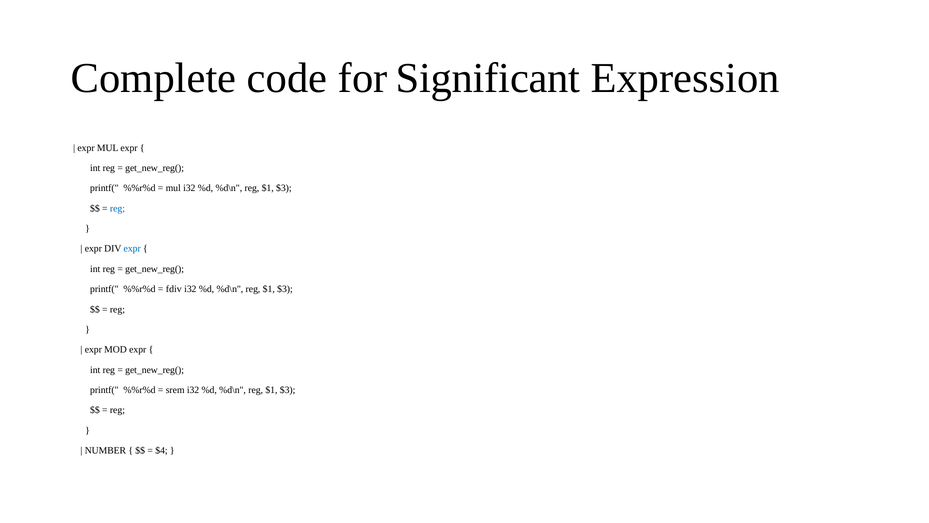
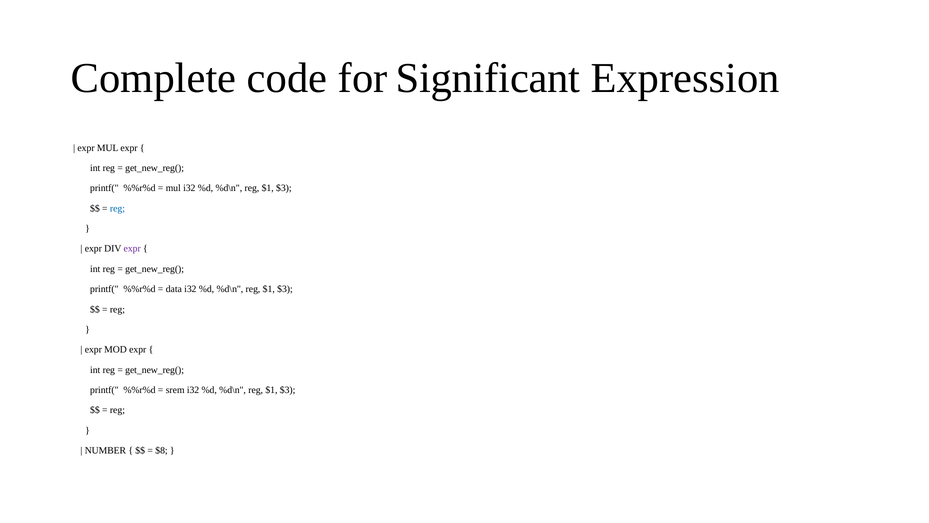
expr colour: blue -> purple (132, 249)
fdiv: fdiv -> data (174, 289)
$4: $4 -> $8 (161, 450)
